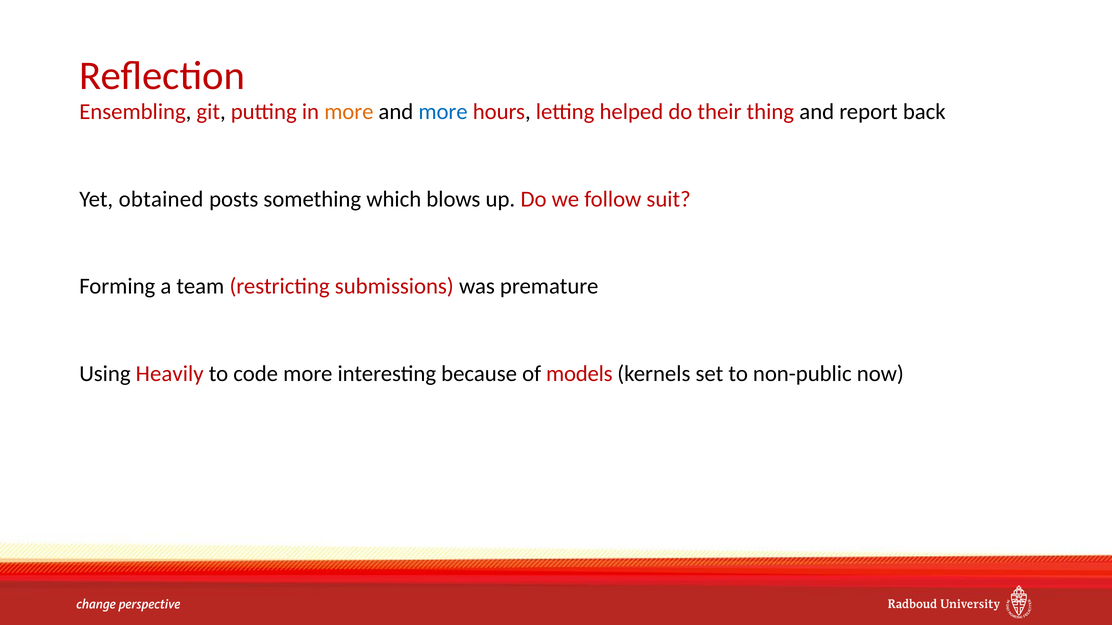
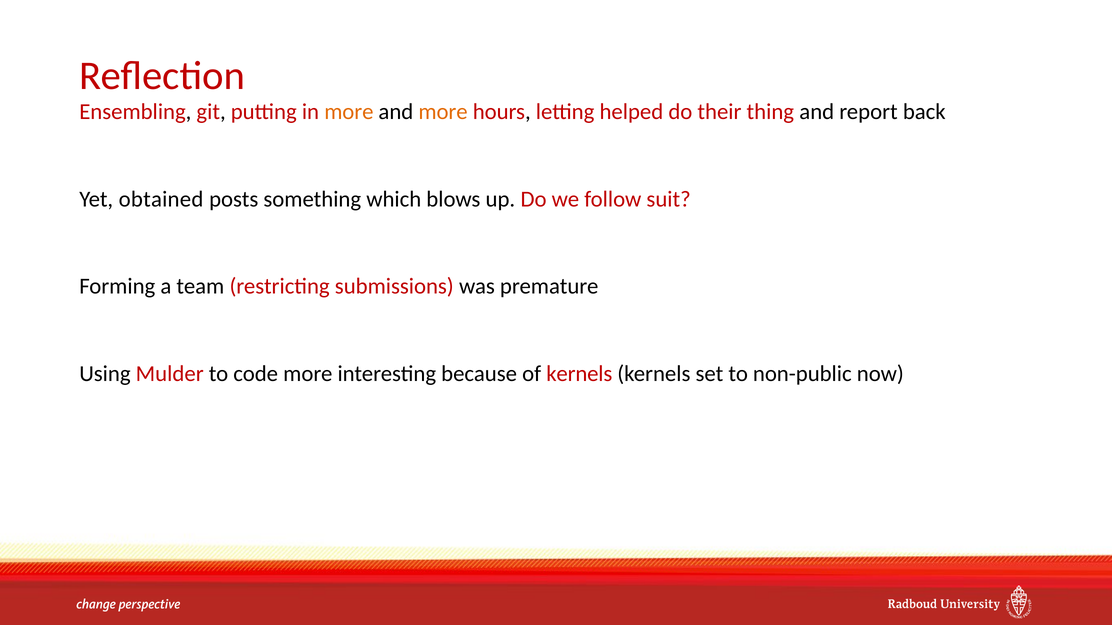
more colour: blue -> orange (443, 112)
Heavily: Heavily -> Mulder (170, 374)
of models: models -> kernels (579, 374)
